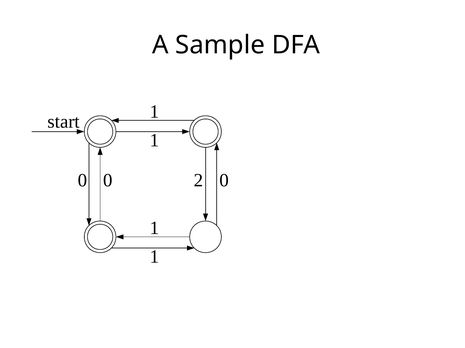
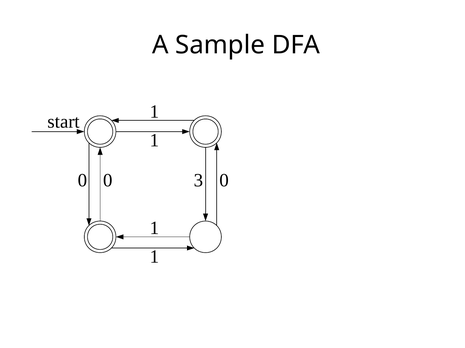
2: 2 -> 3 (199, 180)
